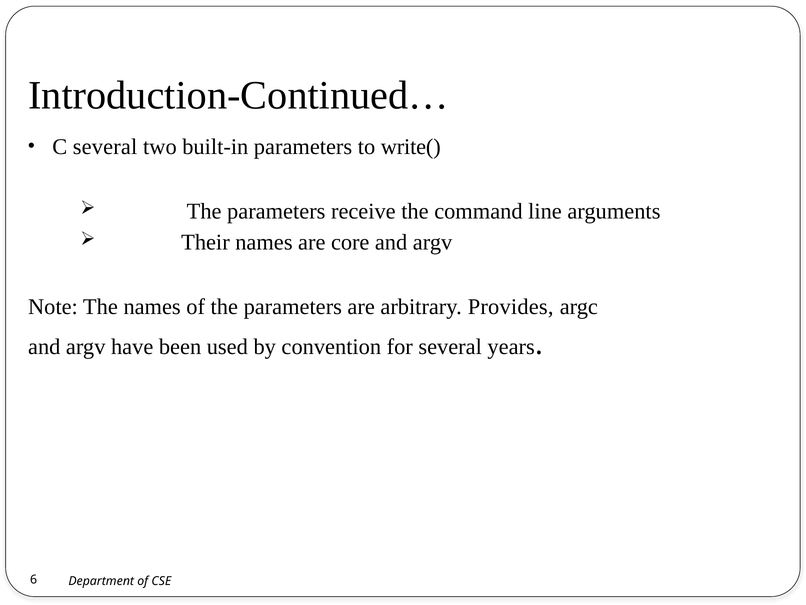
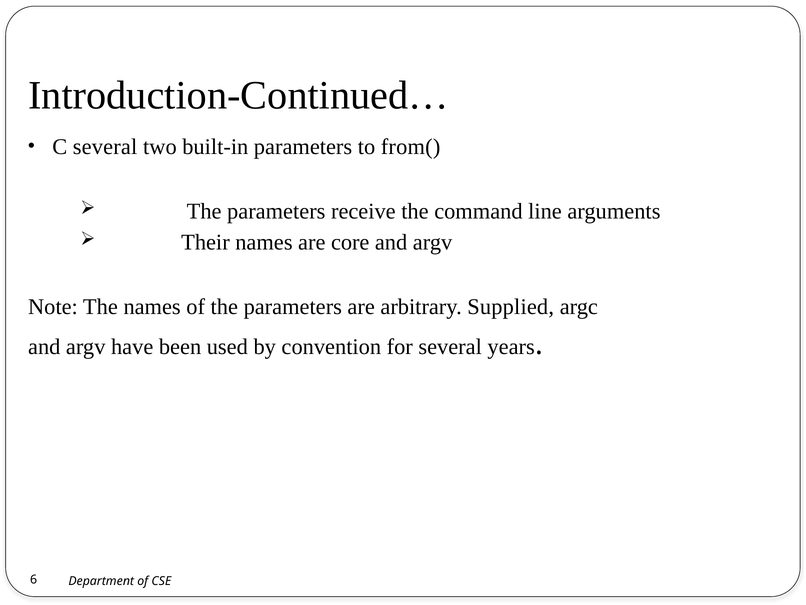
write(: write( -> from( (411, 147)
Provides: Provides -> Supplied (511, 306)
